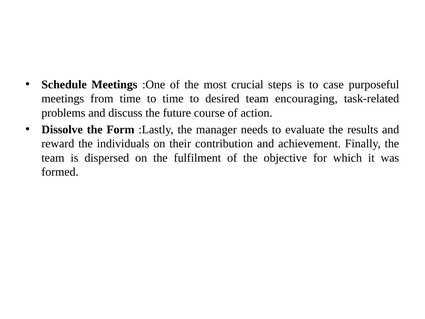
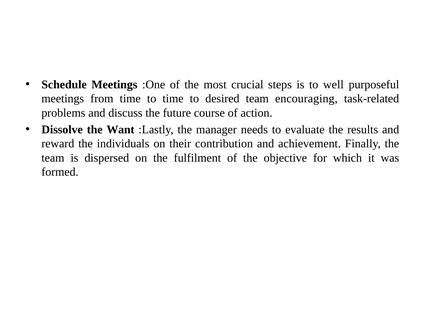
case: case -> well (333, 84)
Form: Form -> Want (120, 129)
